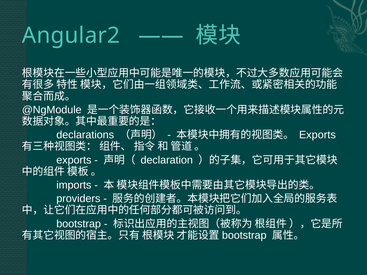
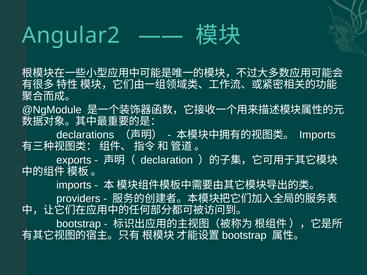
Exports: Exports -> Imports (317, 135)
